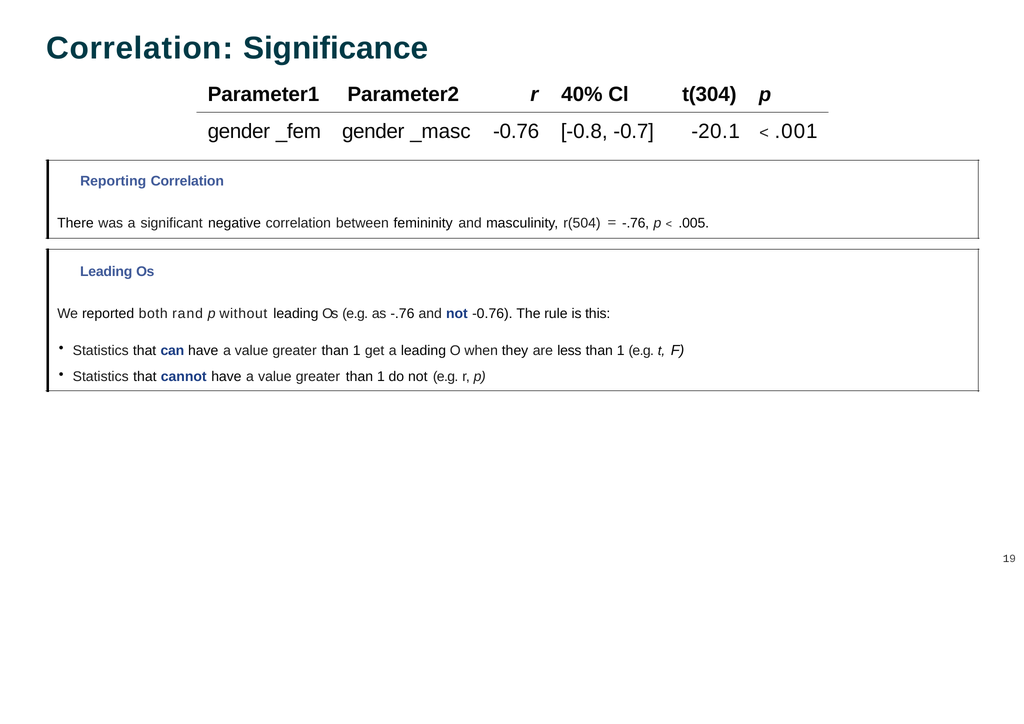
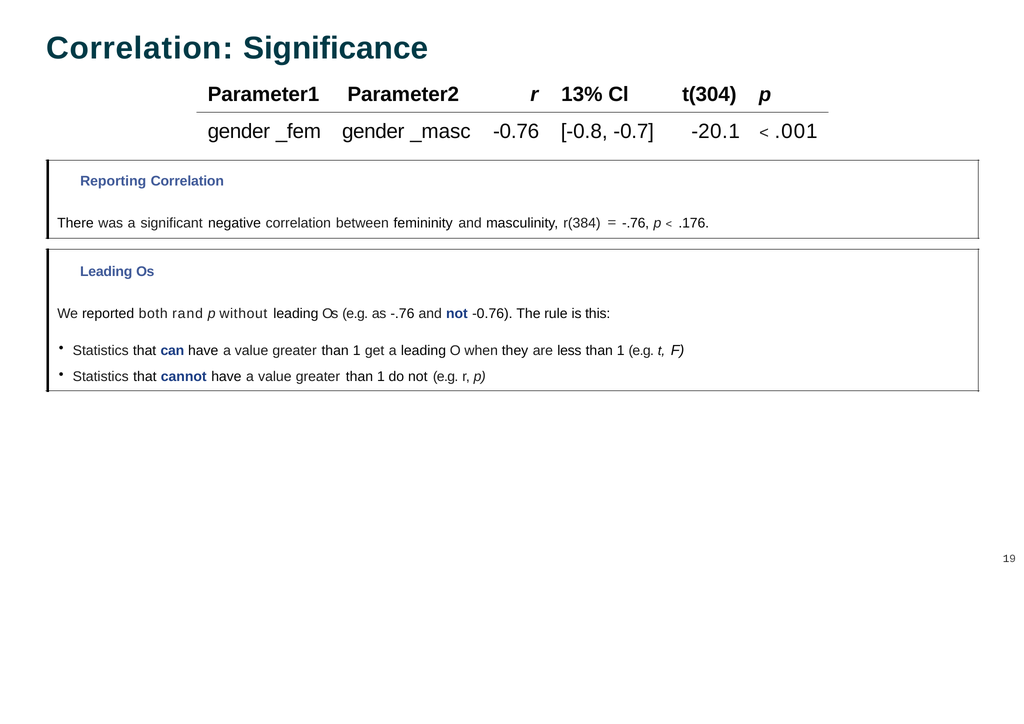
40%: 40% -> 13% (582, 95)
r(504: r(504 -> r(384 (582, 223)
.005: .005 -> .176 (694, 223)
